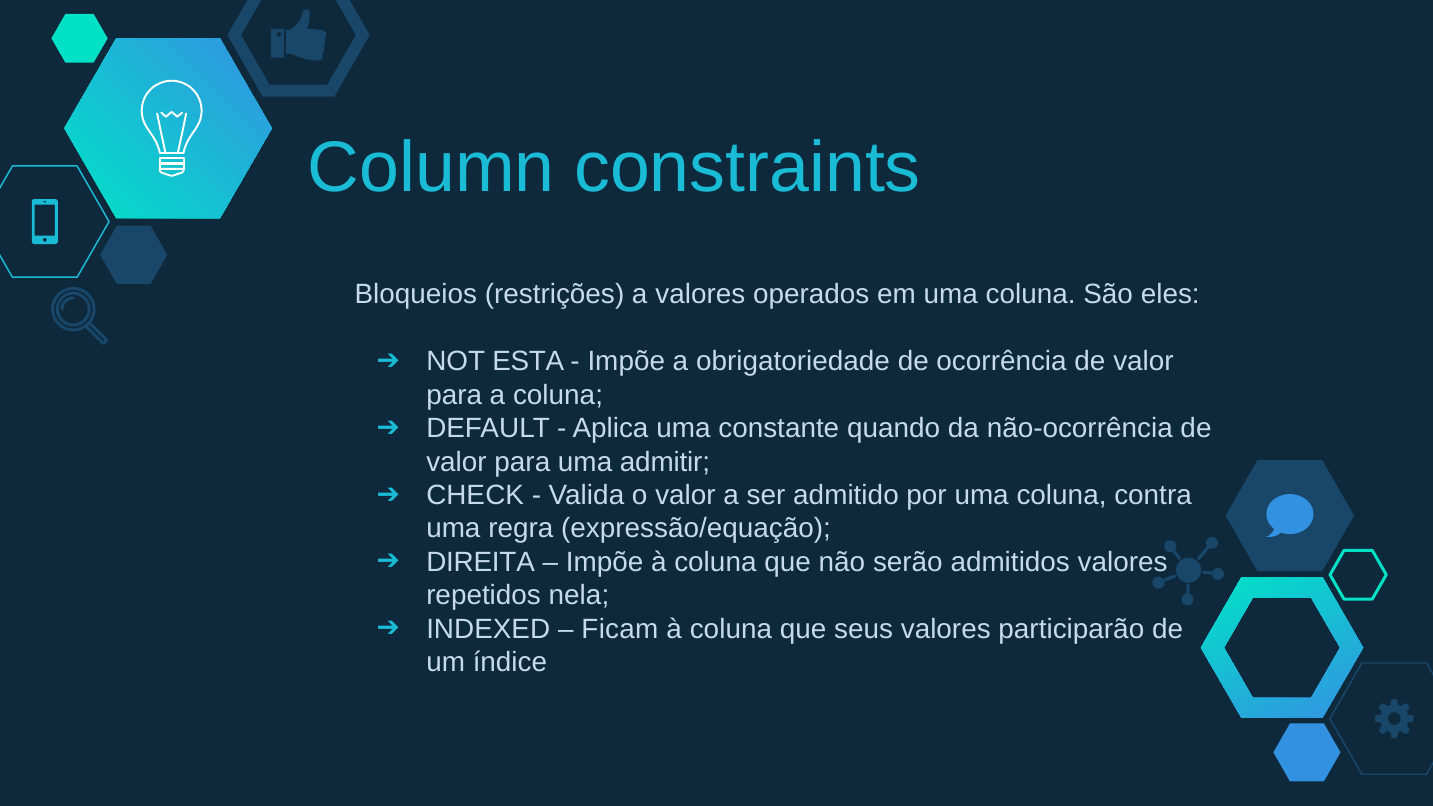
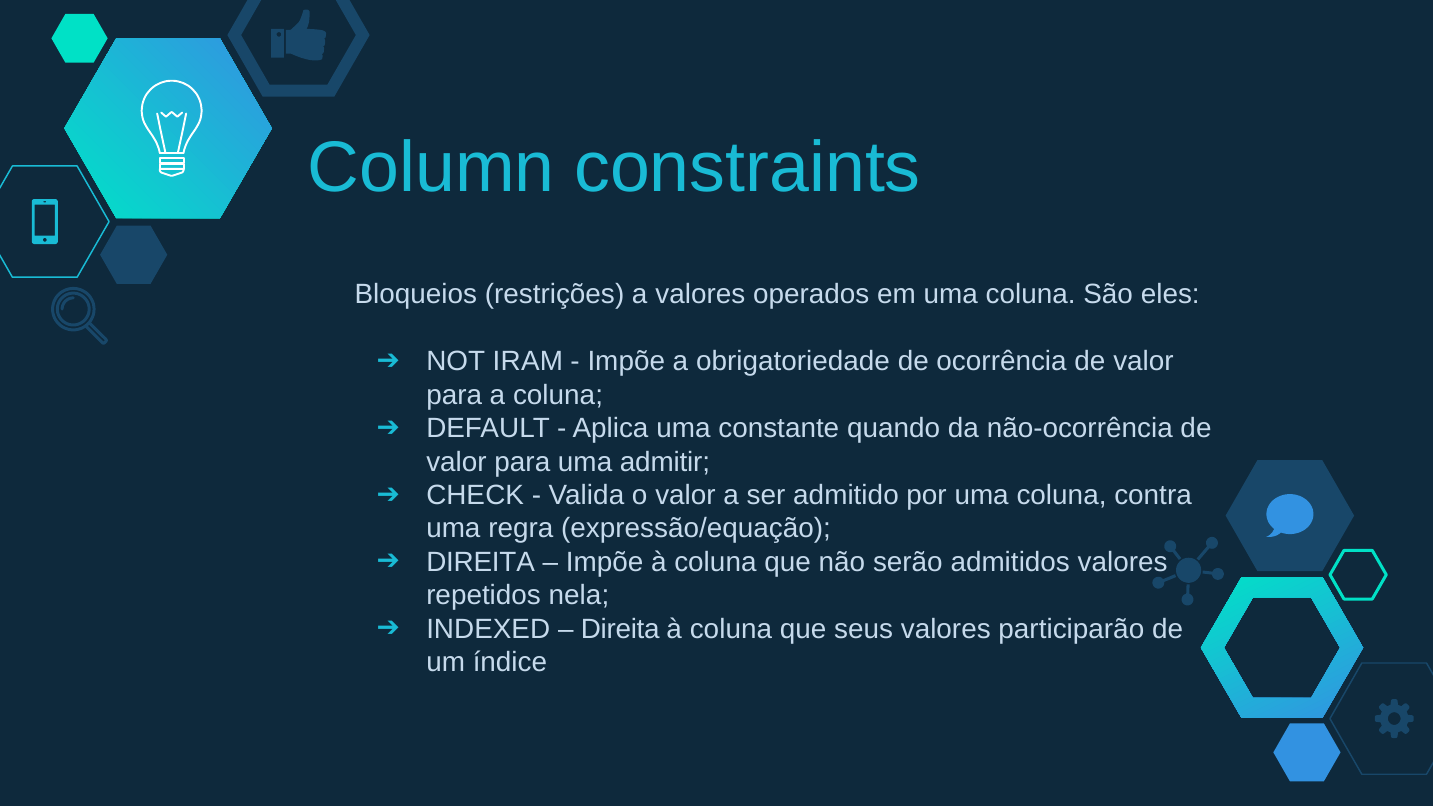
ESTA: ESTA -> IRAM (528, 362)
Ficam: Ficam -> Direita (620, 629)
